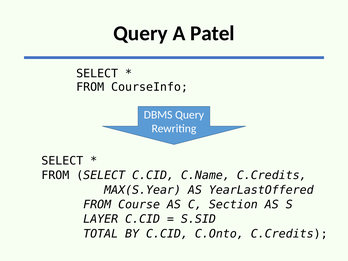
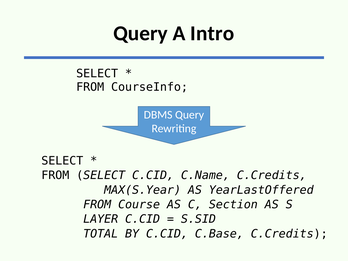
Patel: Patel -> Intro (212, 33)
C.Onto: C.Onto -> C.Base (219, 234)
